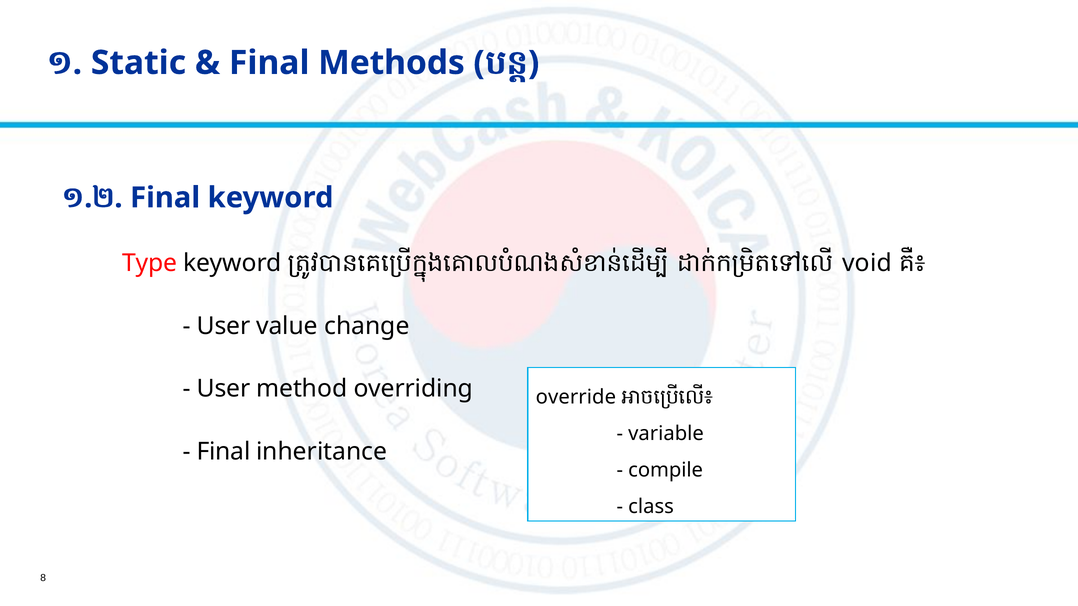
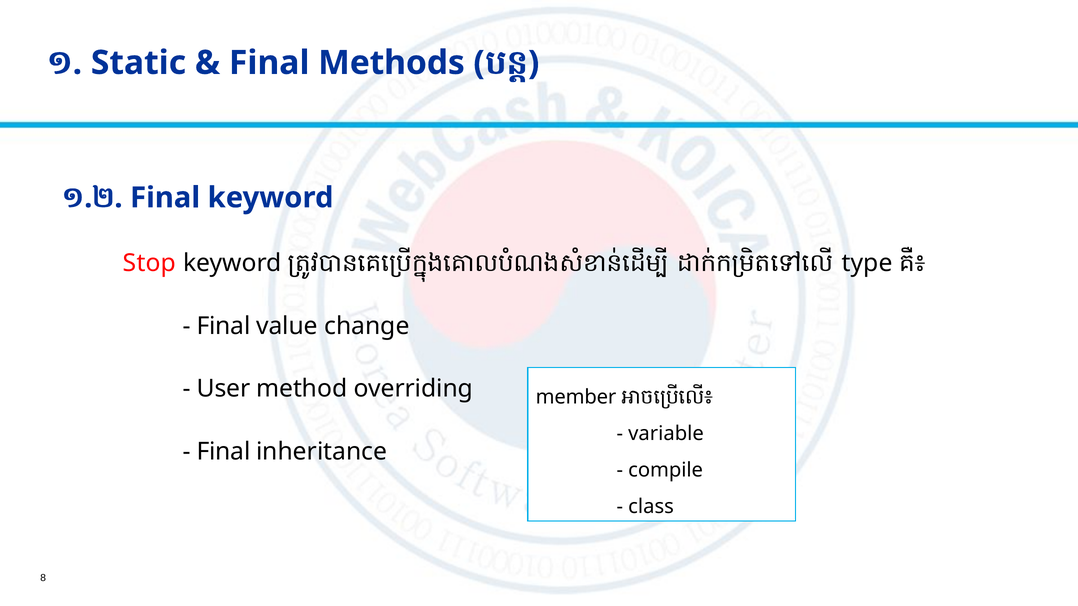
Type: Type -> Stop (149, 263)
void: void -> type (867, 263)
User: User -> Final (224, 326)
override: override -> member (576, 398)
